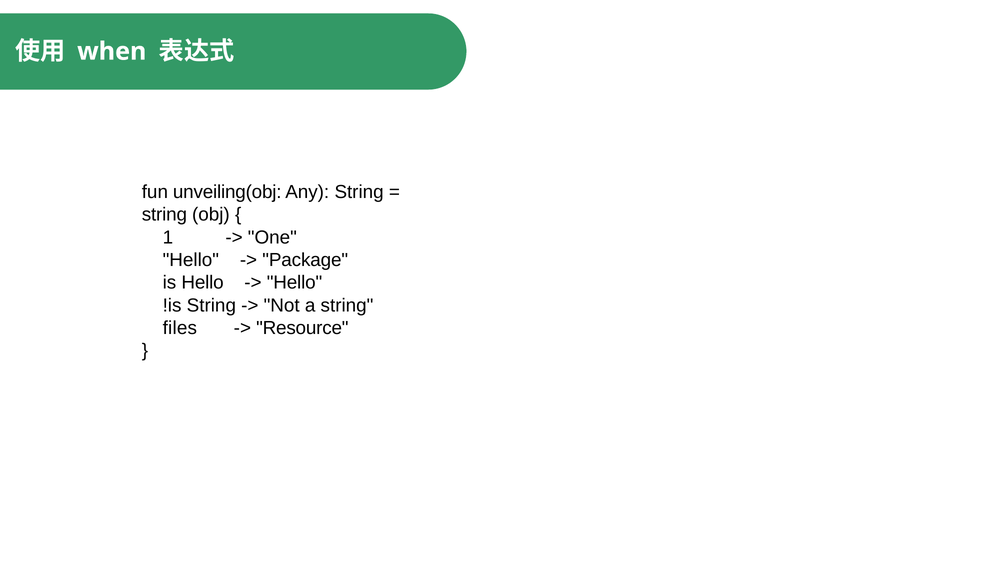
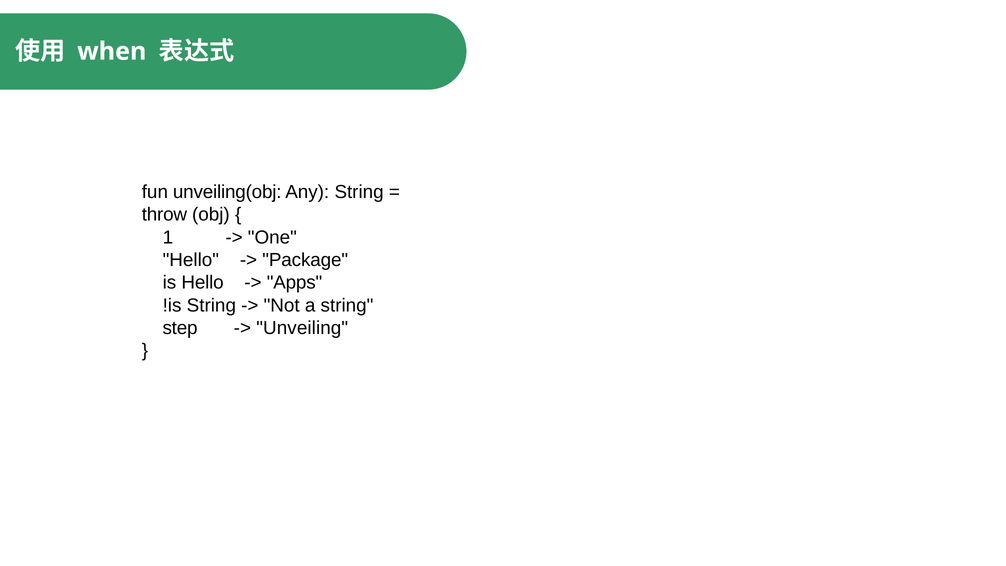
string: string -> throw (164, 215)
Hello: Hello -> Apps (295, 283)
files: files -> step (180, 328)
Resource: Resource -> Unveiling (302, 328)
